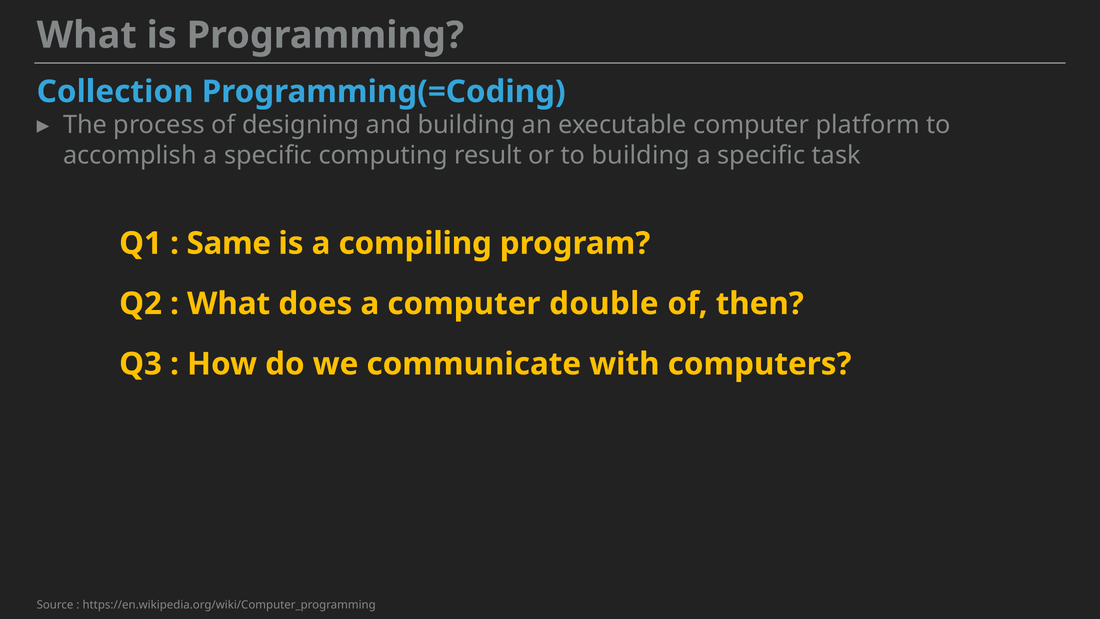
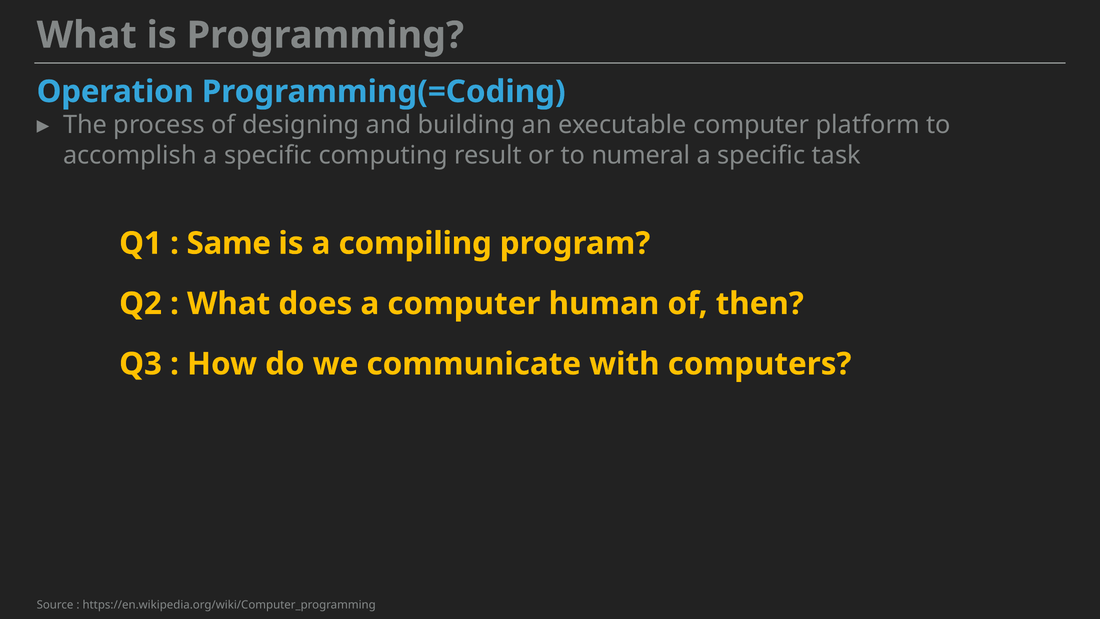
Collection: Collection -> Operation (115, 92)
to building: building -> numeral (641, 155)
double: double -> human (604, 304)
